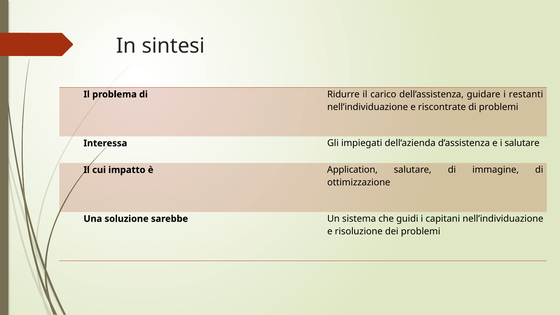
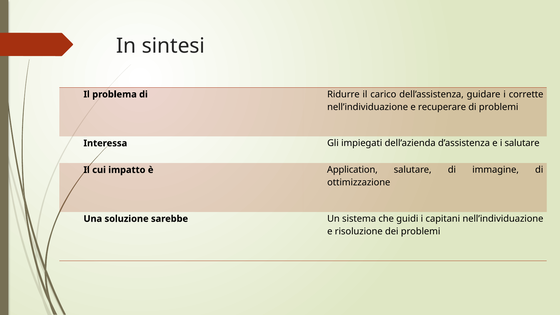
restanti: restanti -> corrette (526, 94)
riscontrate: riscontrate -> recuperare (442, 107)
